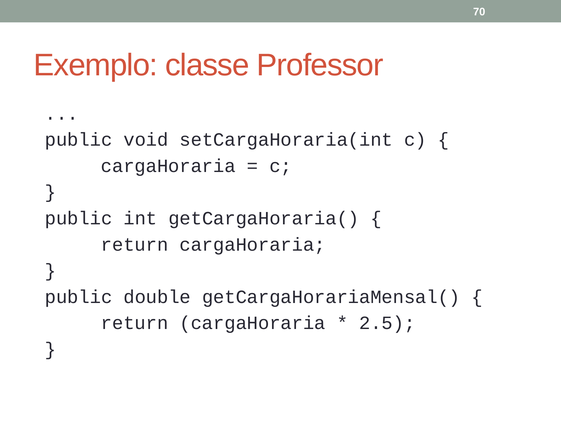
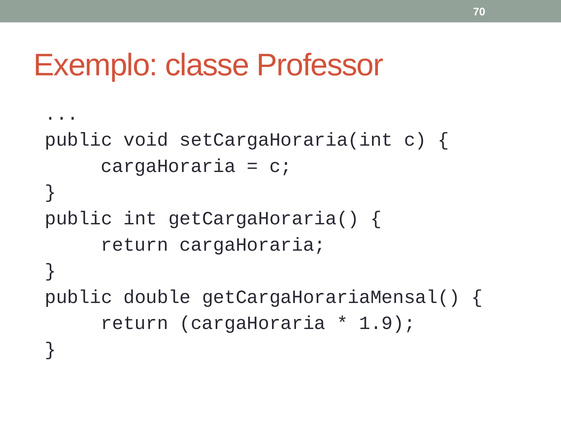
2.5: 2.5 -> 1.9 (387, 323)
